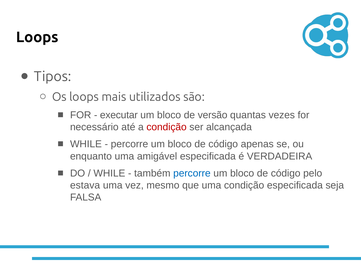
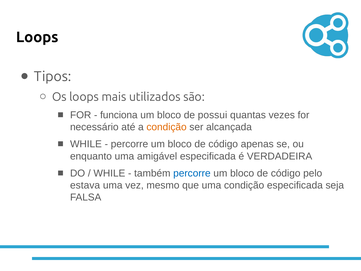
executar: executar -> funciona (119, 115)
versão: versão -> possui (213, 115)
condição colour: red -> orange (167, 127)
